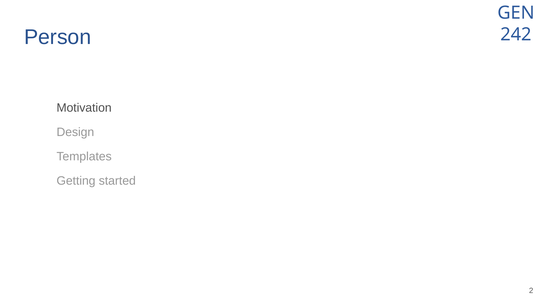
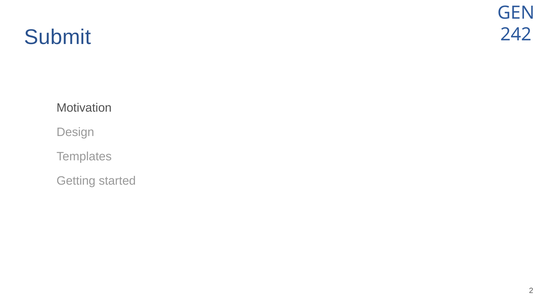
Person: Person -> Submit (58, 37)
